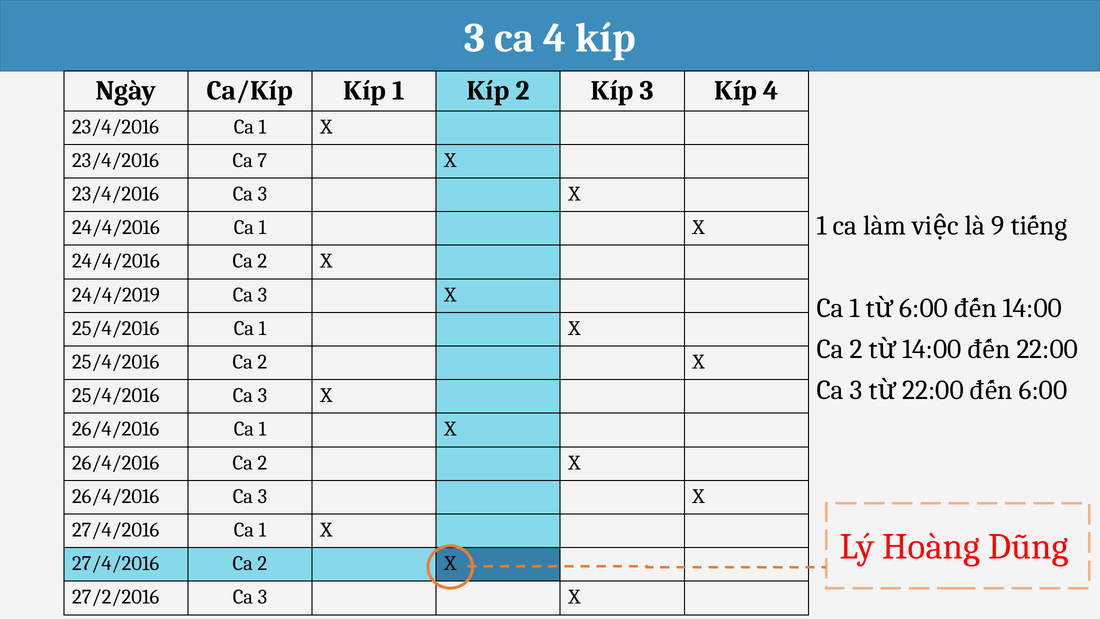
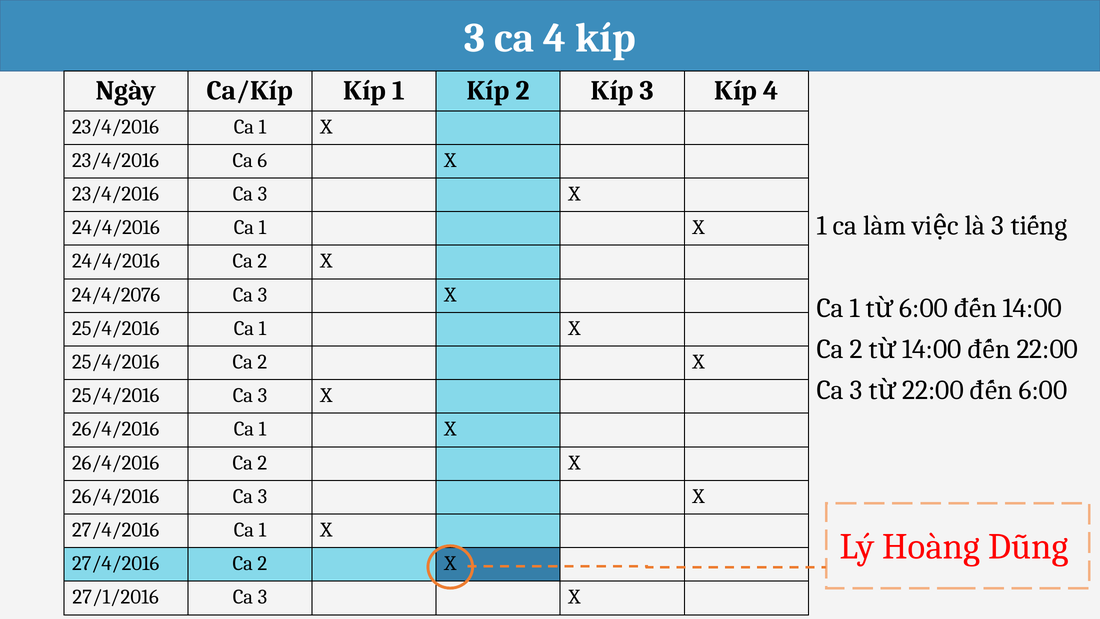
7: 7 -> 6 (262, 160)
là 9: 9 -> 3 (998, 226)
24/4/2019: 24/4/2019 -> 24/4/2076 (116, 295)
27/2/2016: 27/2/2016 -> 27/1/2016 (116, 597)
